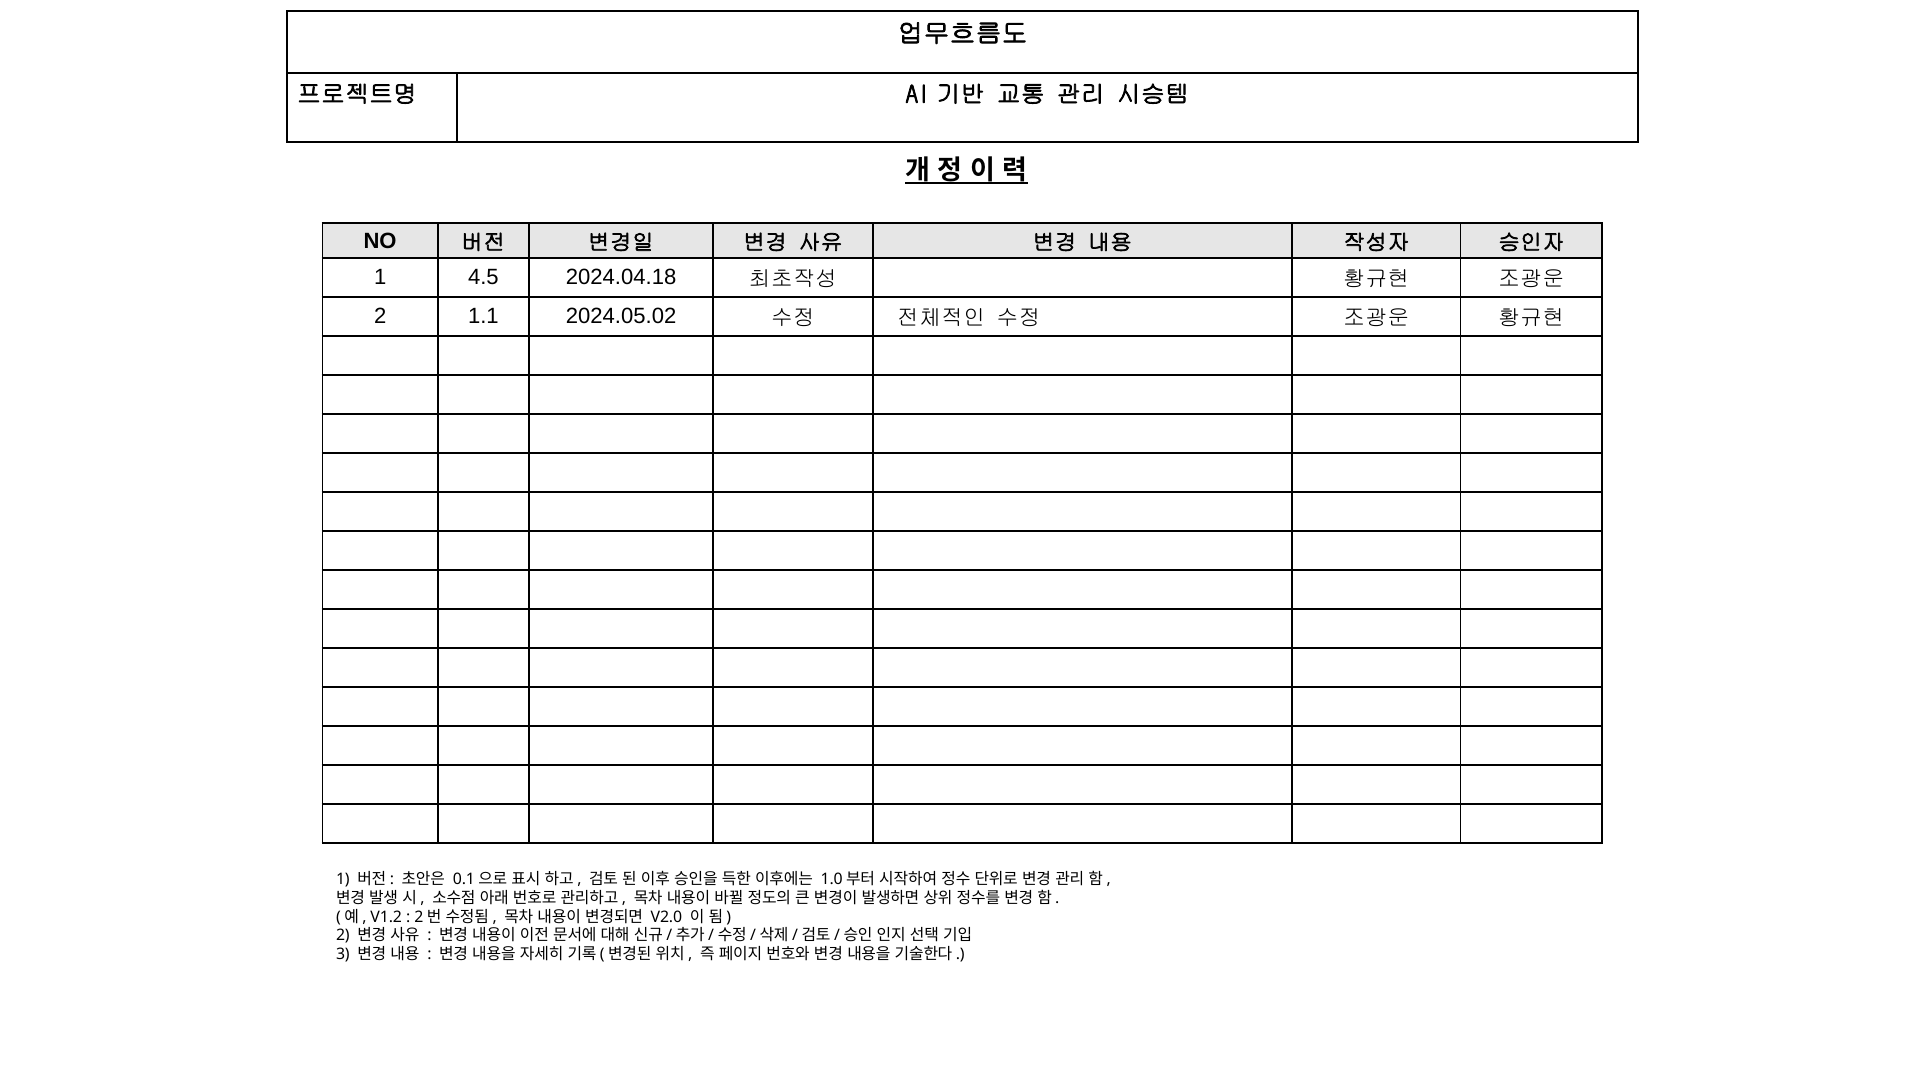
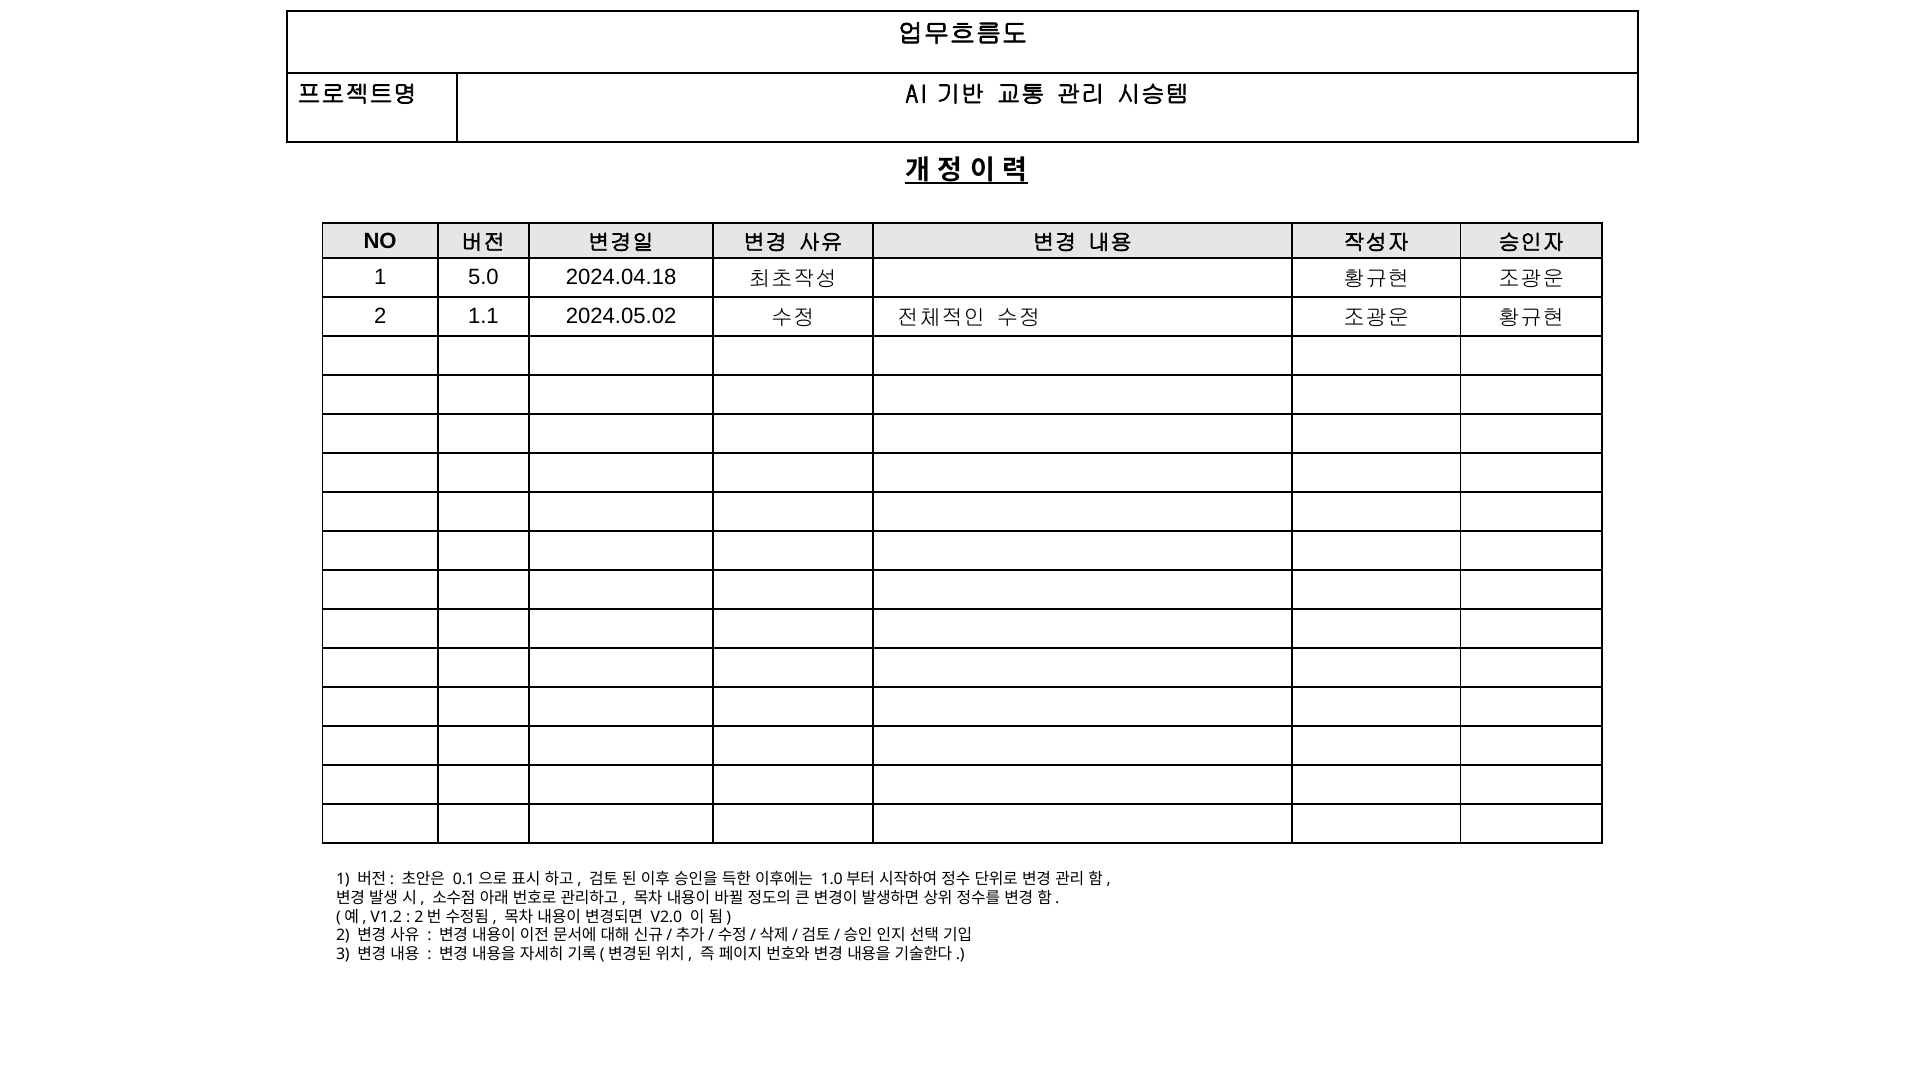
4.5: 4.5 -> 5.0 (483, 278)
